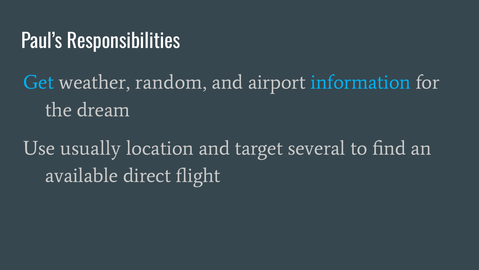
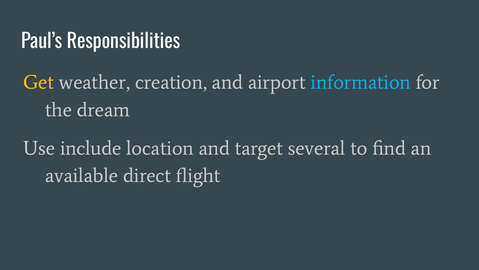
Get colour: light blue -> yellow (39, 82)
random: random -> creation (171, 82)
usually: usually -> include (91, 148)
